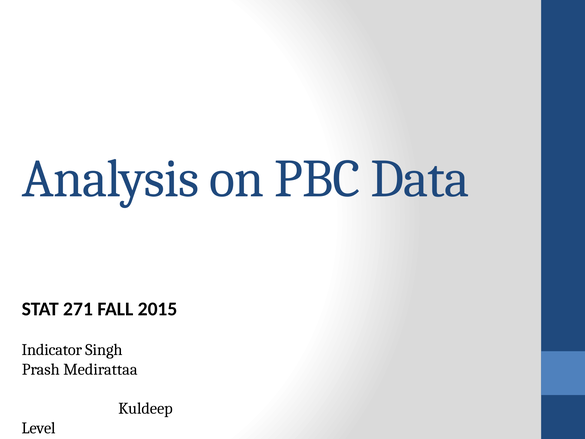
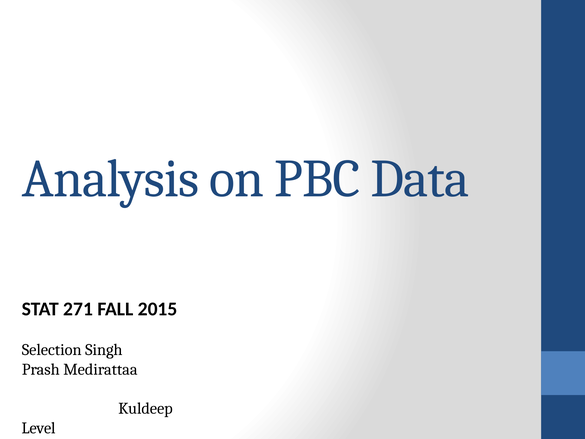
Indicator: Indicator -> Selection (52, 350)
